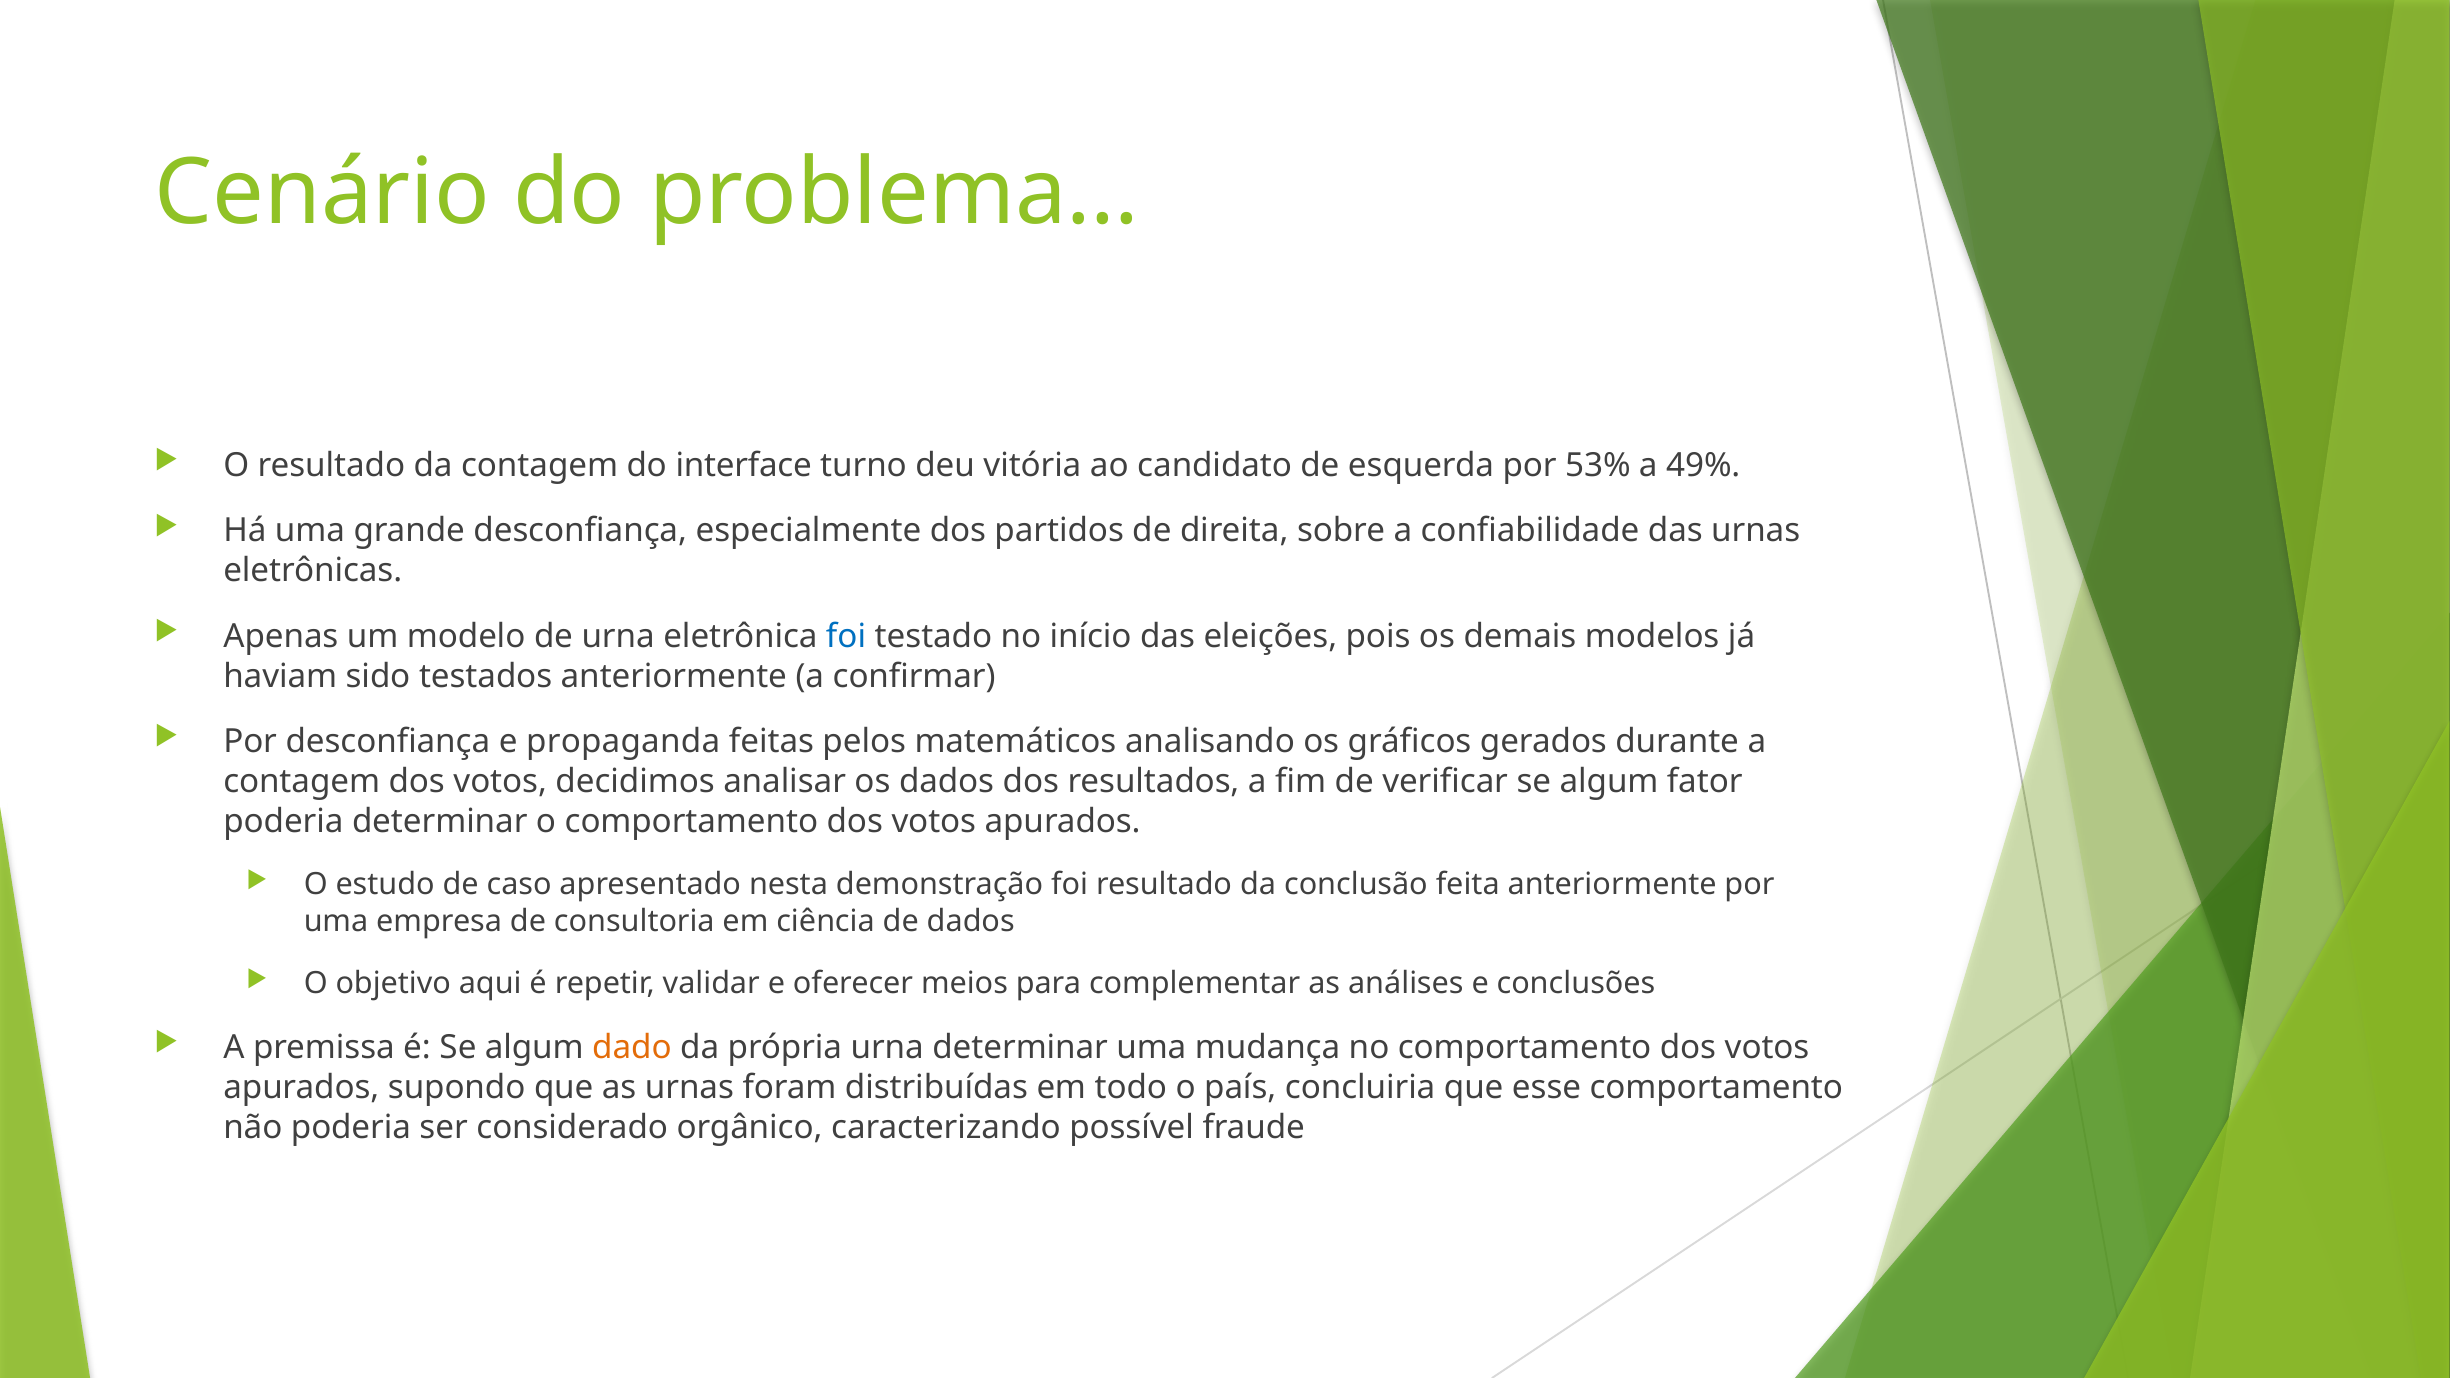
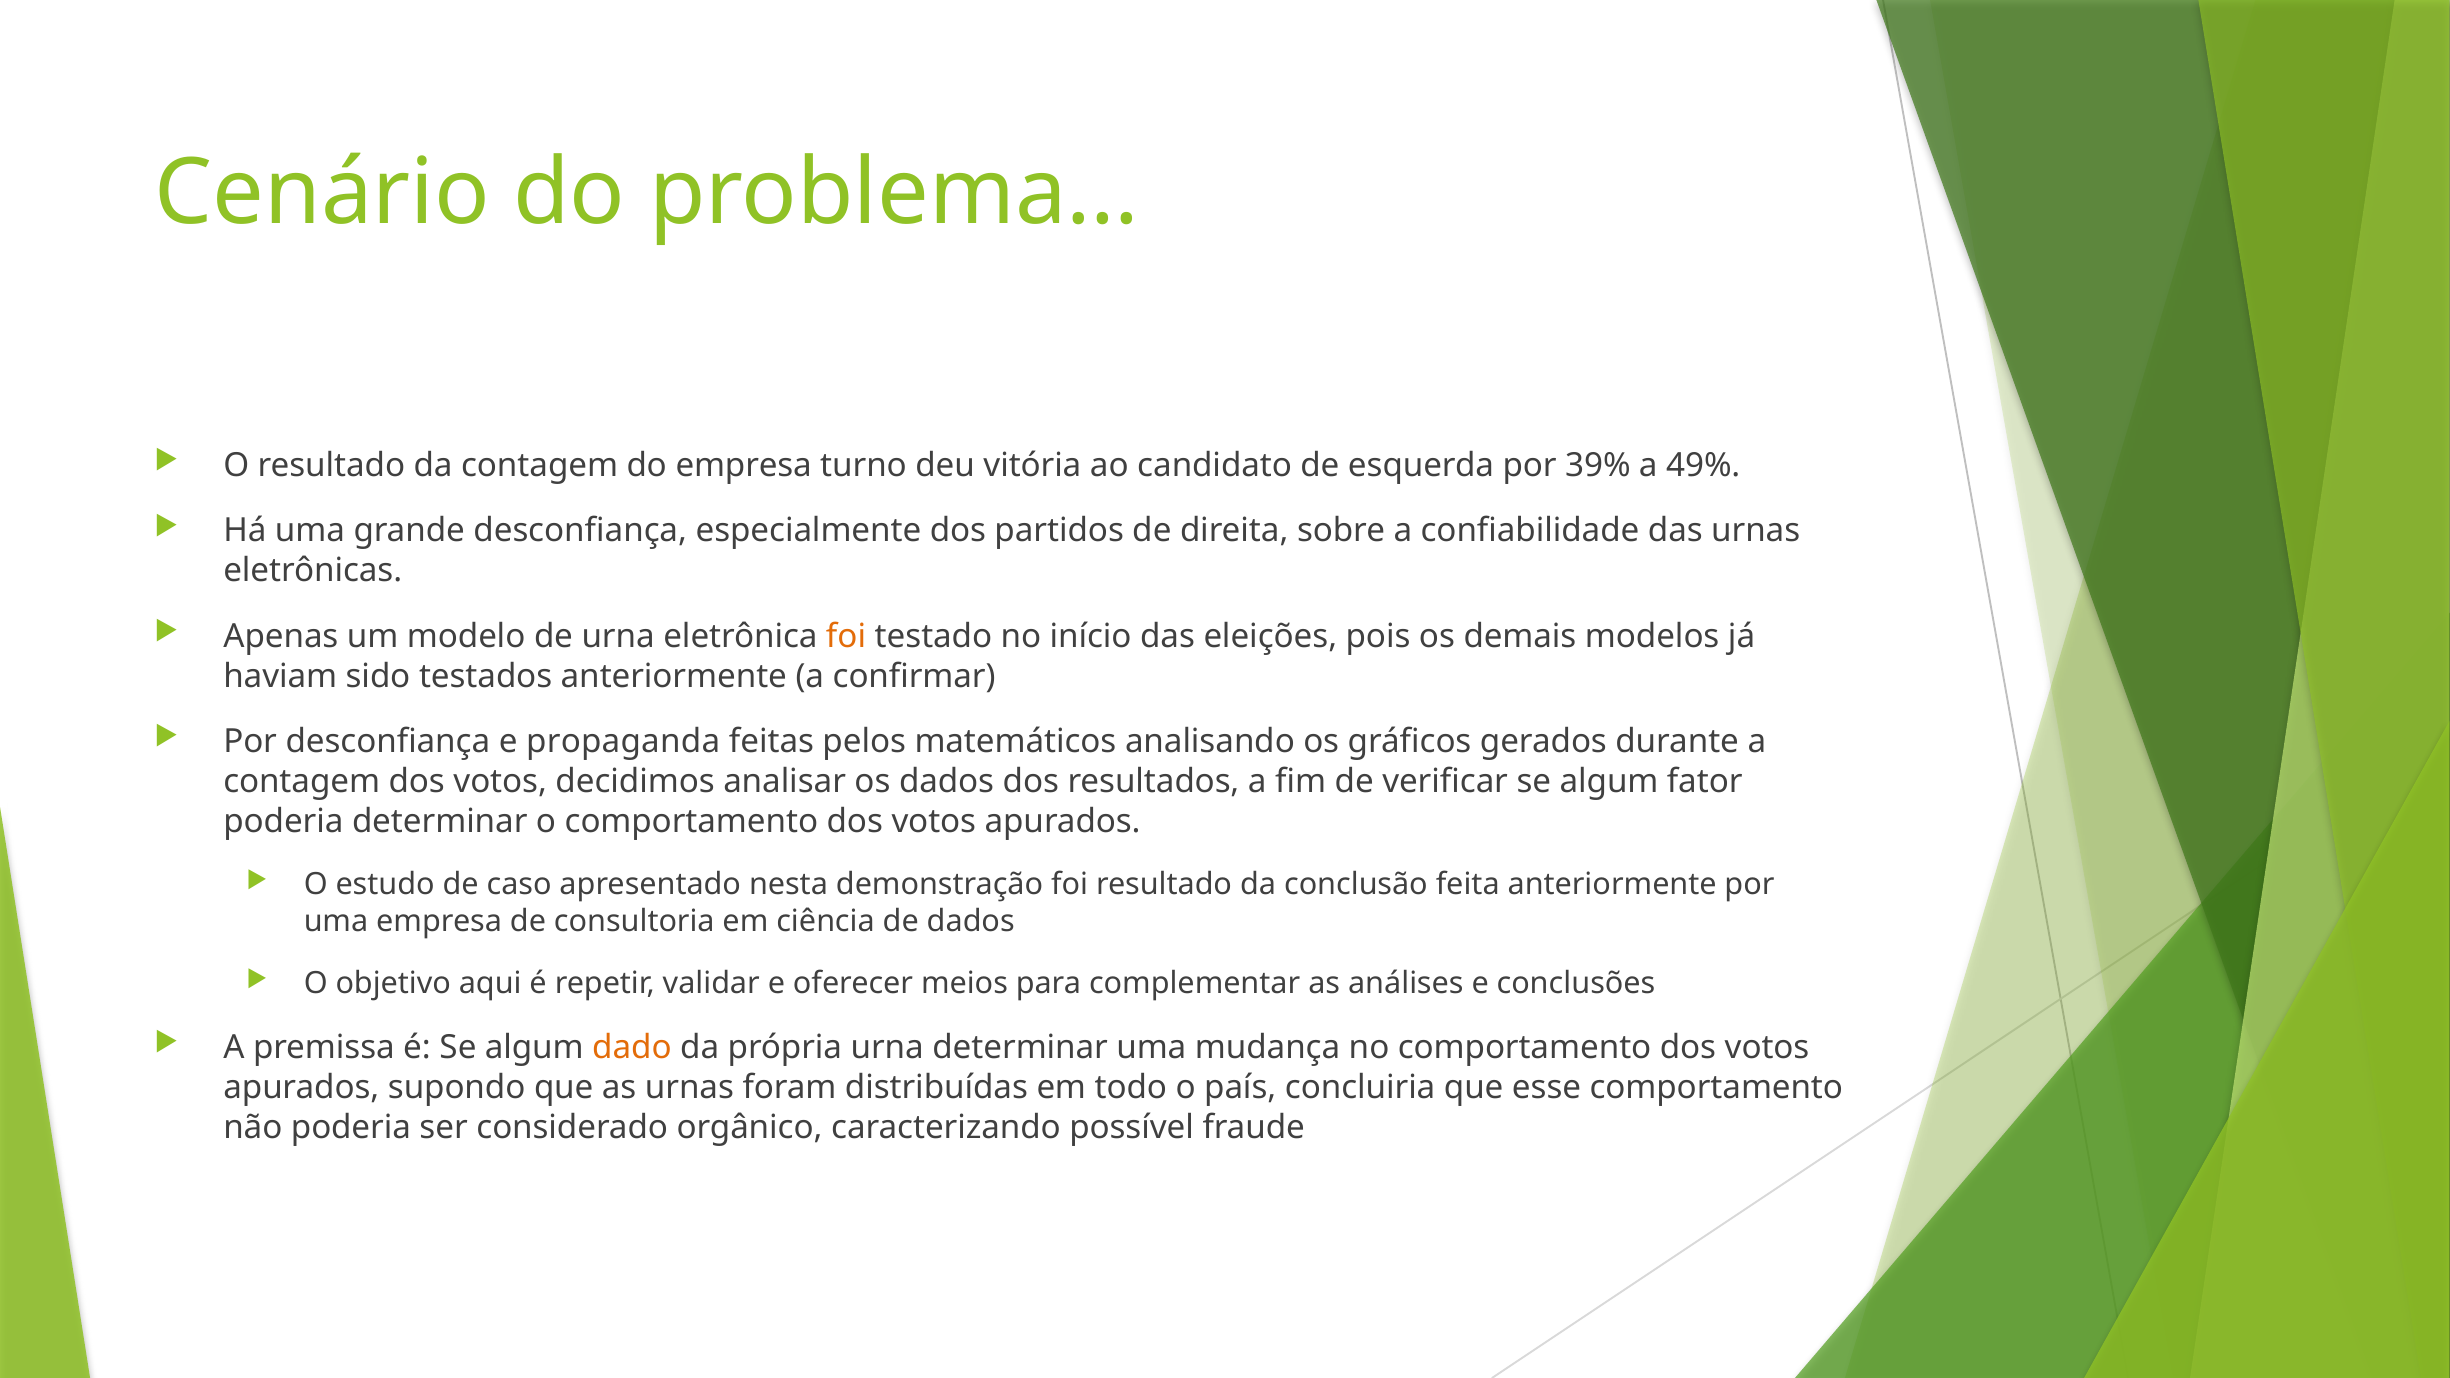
do interface: interface -> empresa (744, 466)
53%: 53% -> 39% (1598, 466)
foi colour: blue -> orange (846, 636)
